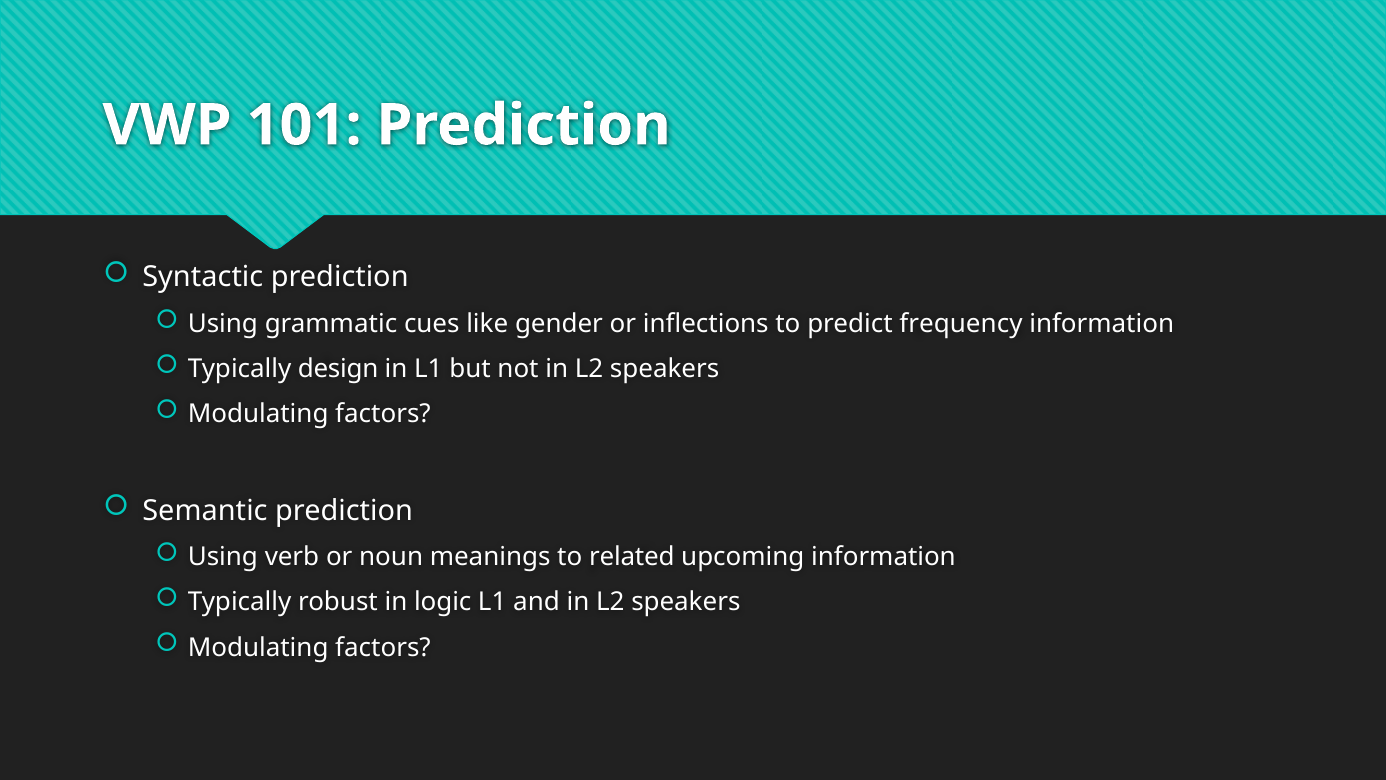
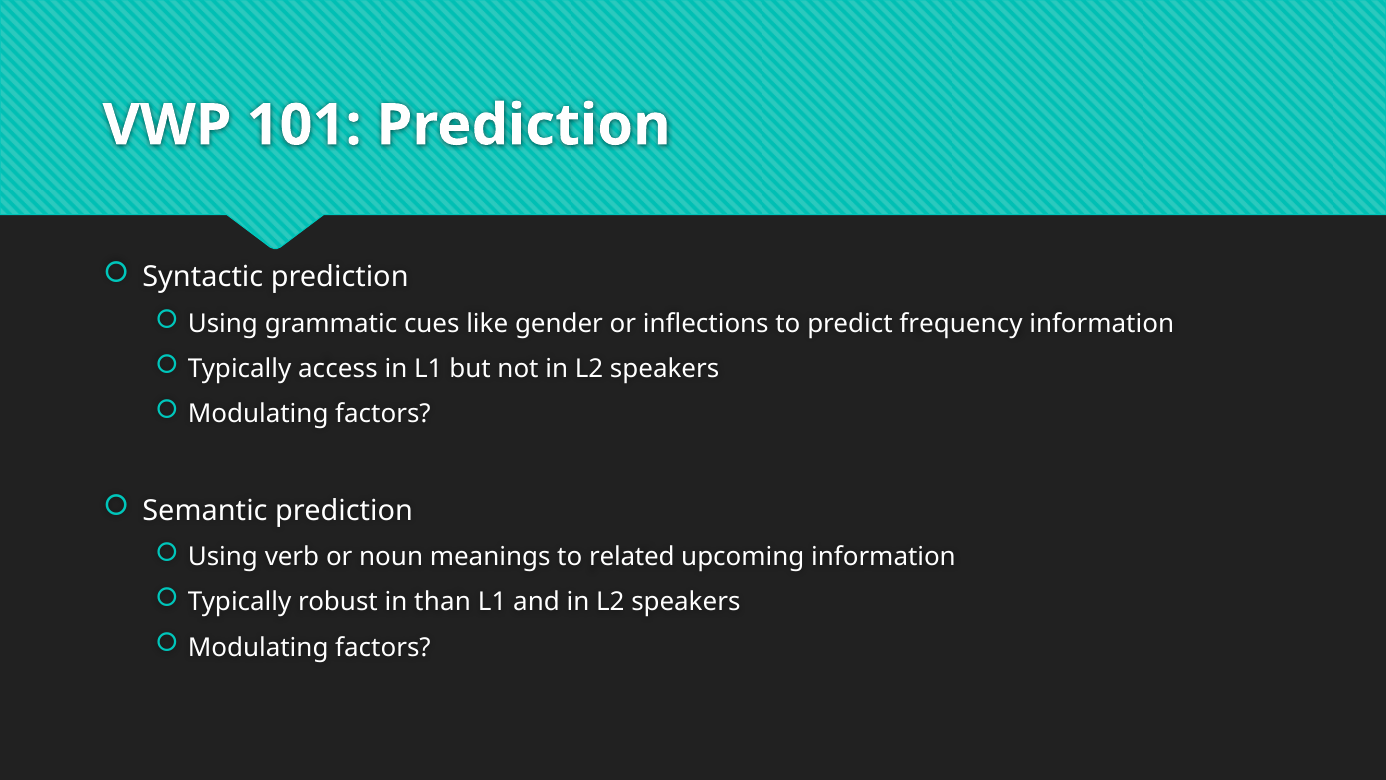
design: design -> access (338, 369)
logic: logic -> than (443, 602)
